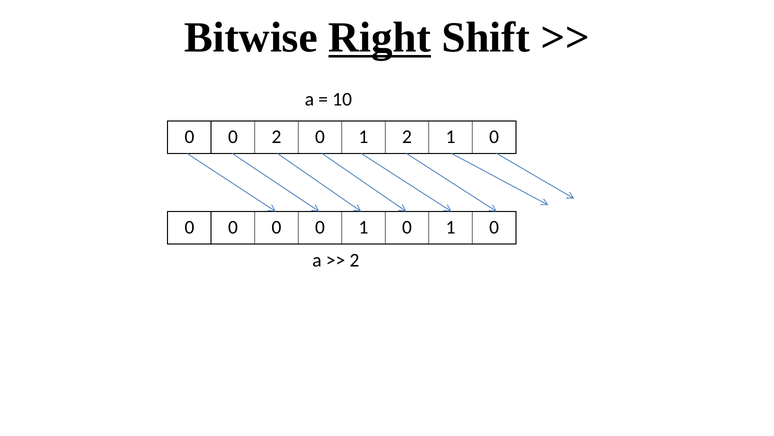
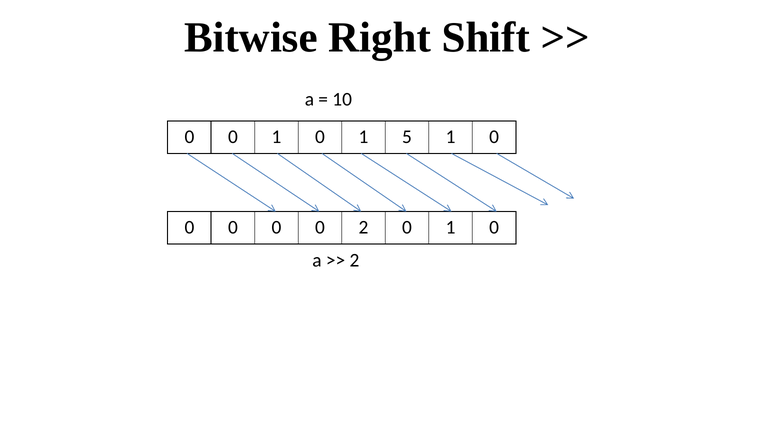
Right underline: present -> none (380, 38)
0 0 2: 2 -> 1 (276, 137)
1 2: 2 -> 5 (407, 137)
0 0 1: 1 -> 2 (363, 227)
